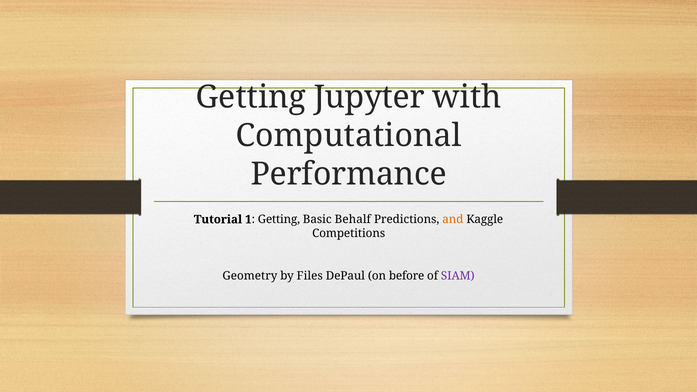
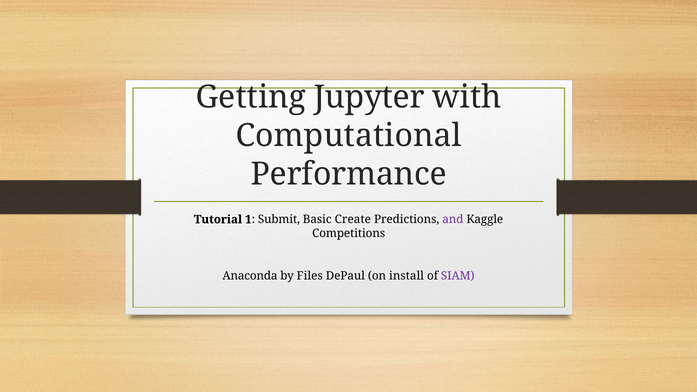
1 Getting: Getting -> Submit (279, 219)
Behalf: Behalf -> Create (353, 219)
and colour: orange -> purple (453, 219)
Geometry: Geometry -> Anaconda (250, 276)
before: before -> install (406, 276)
